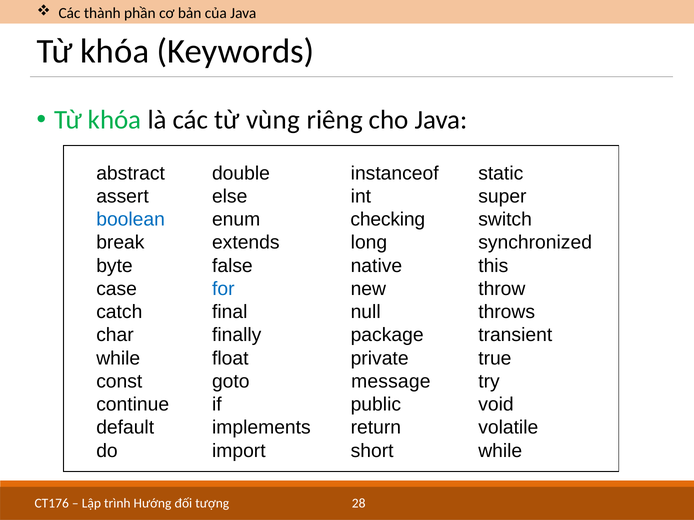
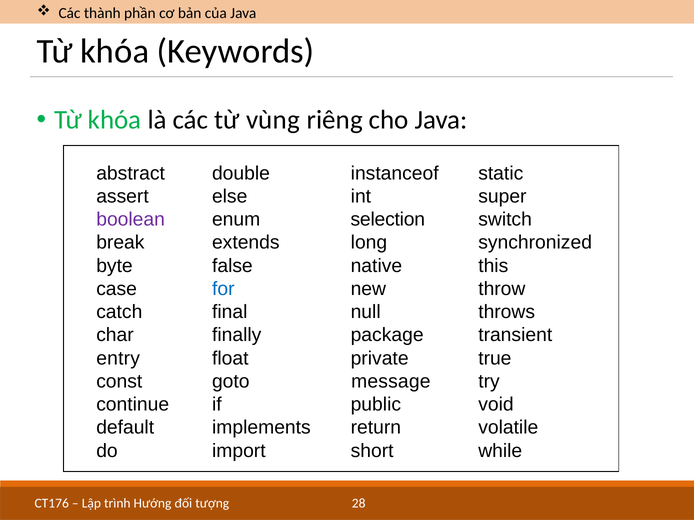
boolean colour: blue -> purple (131, 220)
checking: checking -> selection (388, 220)
while: while -> entry (118, 359)
